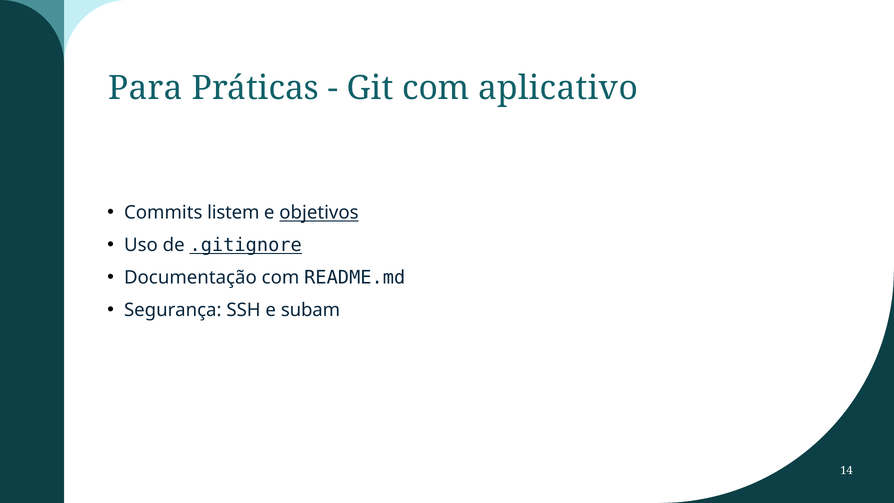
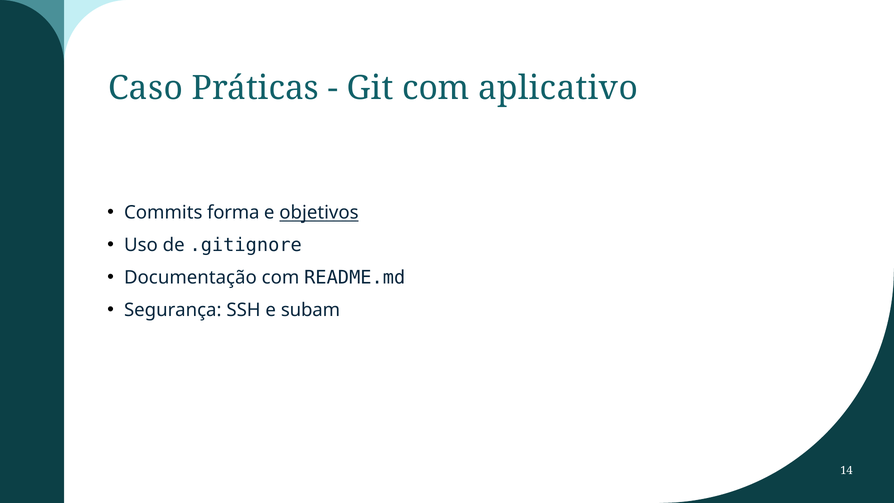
Para: Para -> Caso (145, 88)
listem: listem -> forma (233, 213)
.gitignore underline: present -> none (246, 245)
